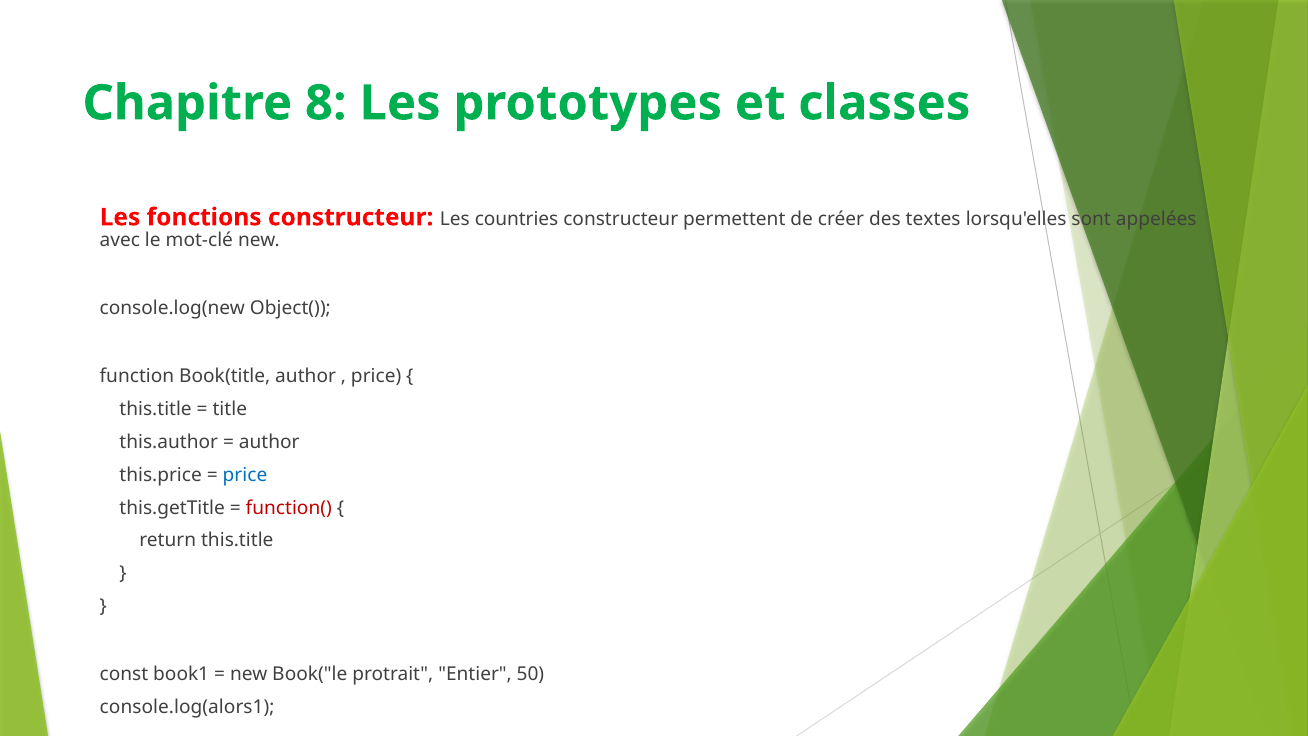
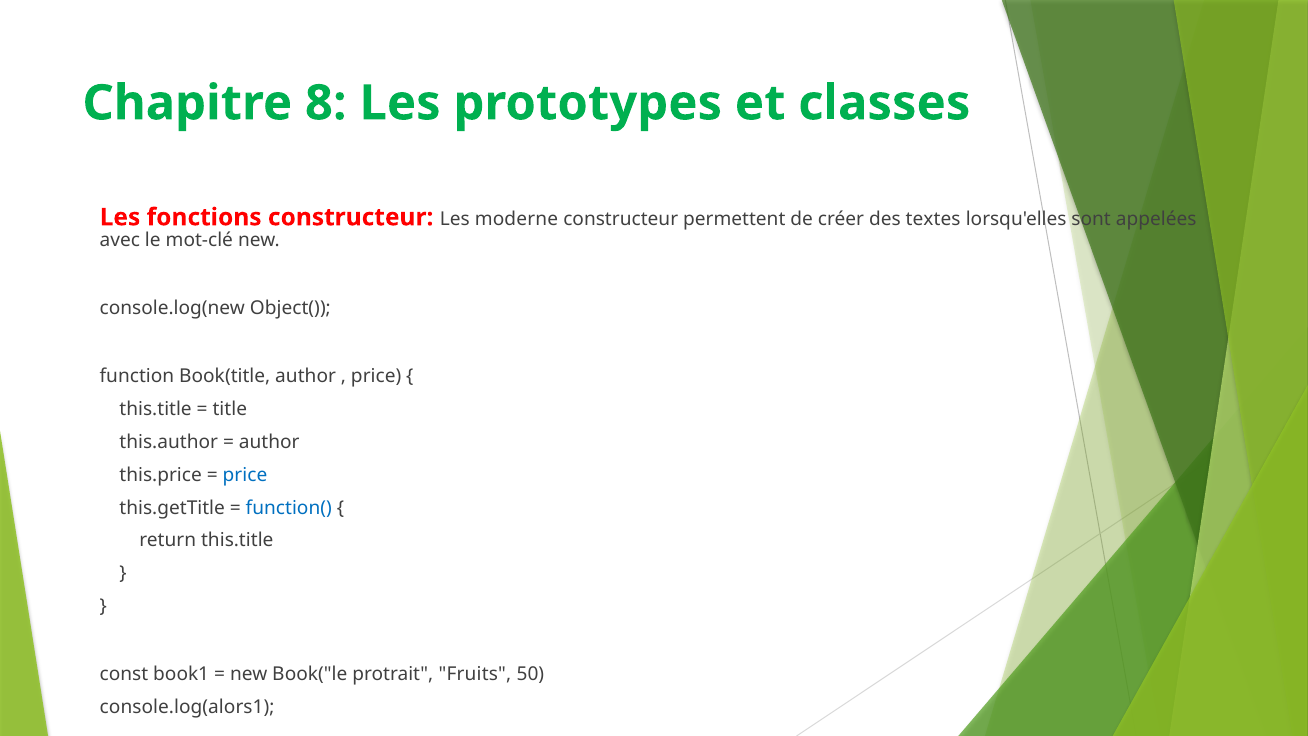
countries: countries -> moderne (516, 219)
function( colour: red -> blue (289, 508)
Entier: Entier -> Fruits (475, 674)
